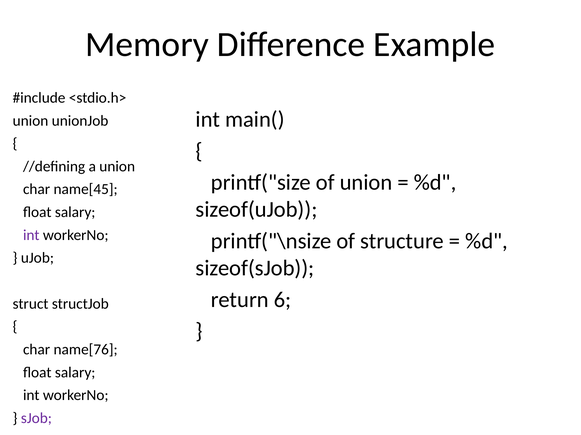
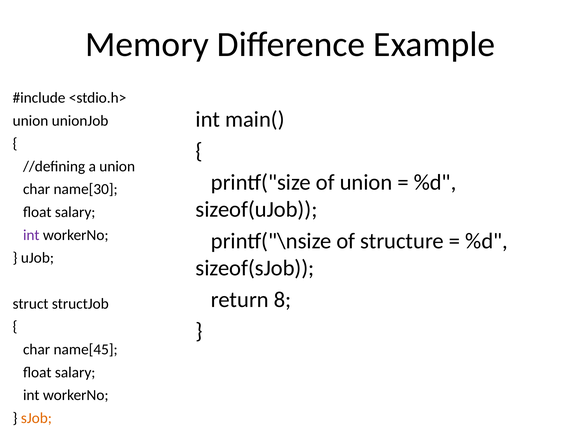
name[45: name[45 -> name[30 (86, 190)
6: 6 -> 8 (282, 300)
name[76: name[76 -> name[45 (86, 350)
sJob colour: purple -> orange (36, 419)
